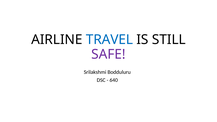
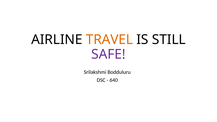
TRAVEL colour: blue -> orange (109, 40)
